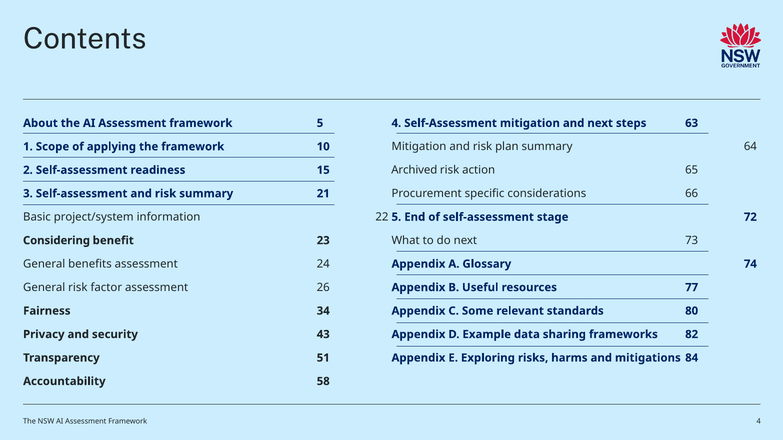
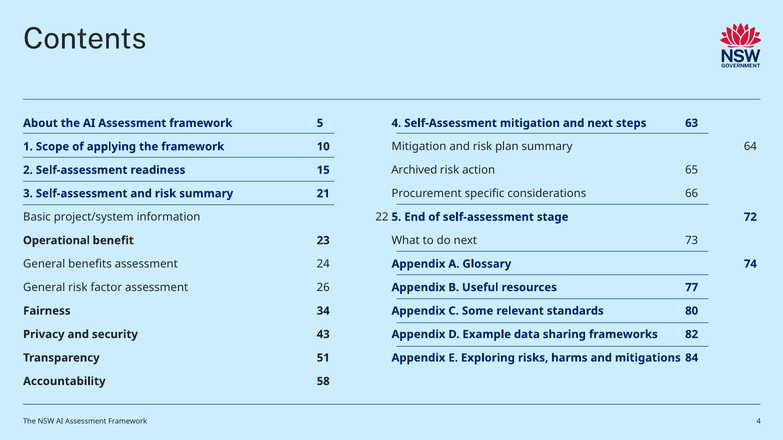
Considering: Considering -> Operational (56, 241)
